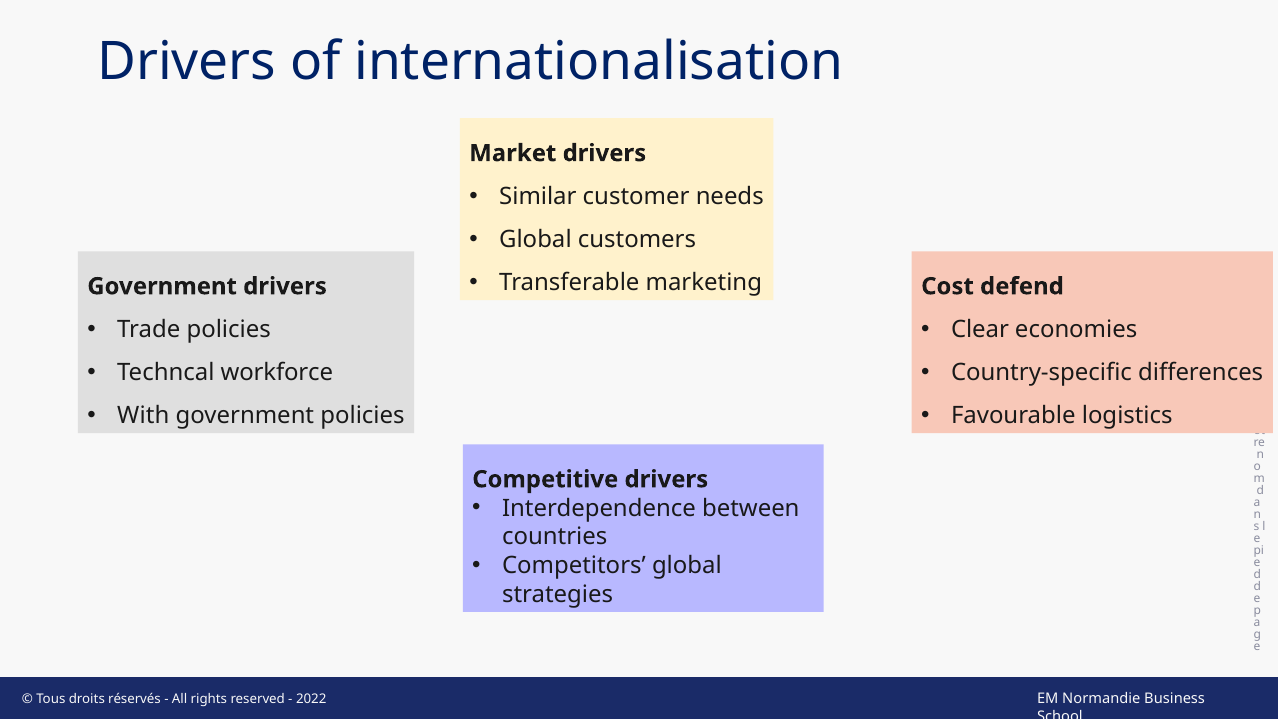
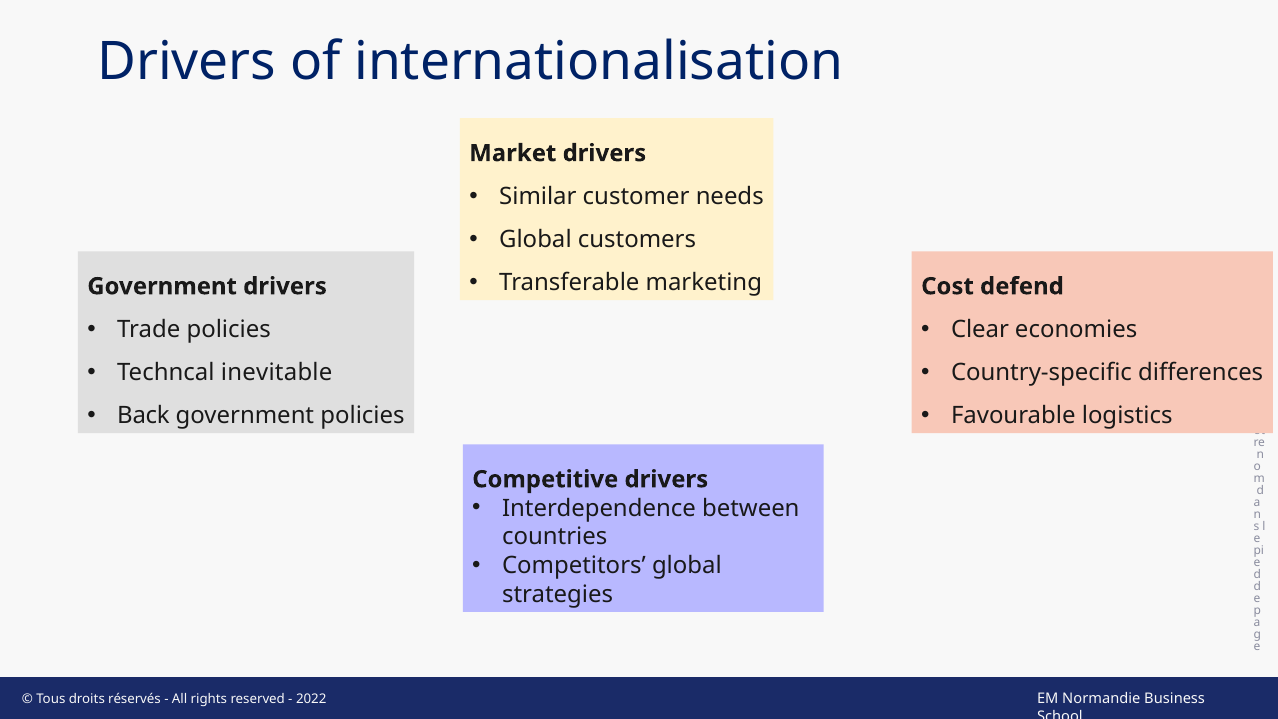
workforce: workforce -> inevitable (277, 373)
With: With -> Back (143, 416)
